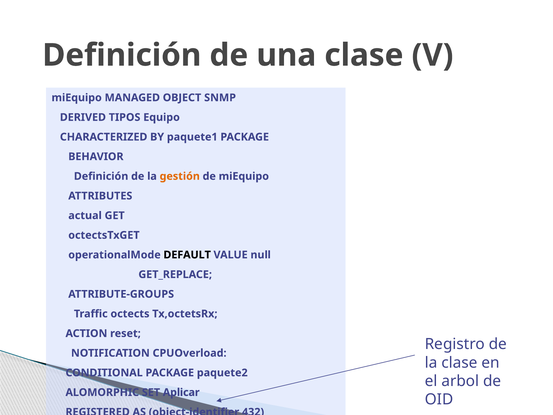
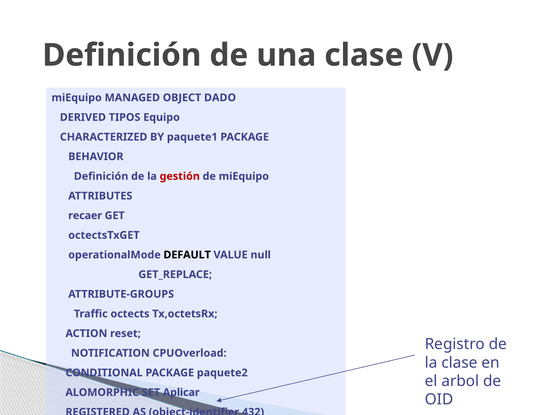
SNMP: SNMP -> DADO (220, 98)
gestión colour: orange -> red (180, 176)
actual: actual -> recaer (85, 215)
